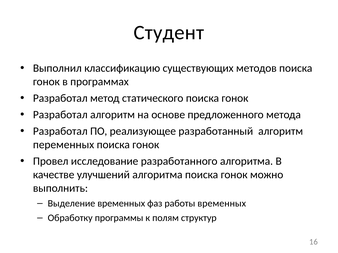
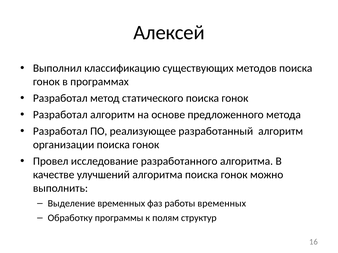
Студент: Студент -> Алексей (169, 33)
переменных: переменных -> организации (64, 145)
